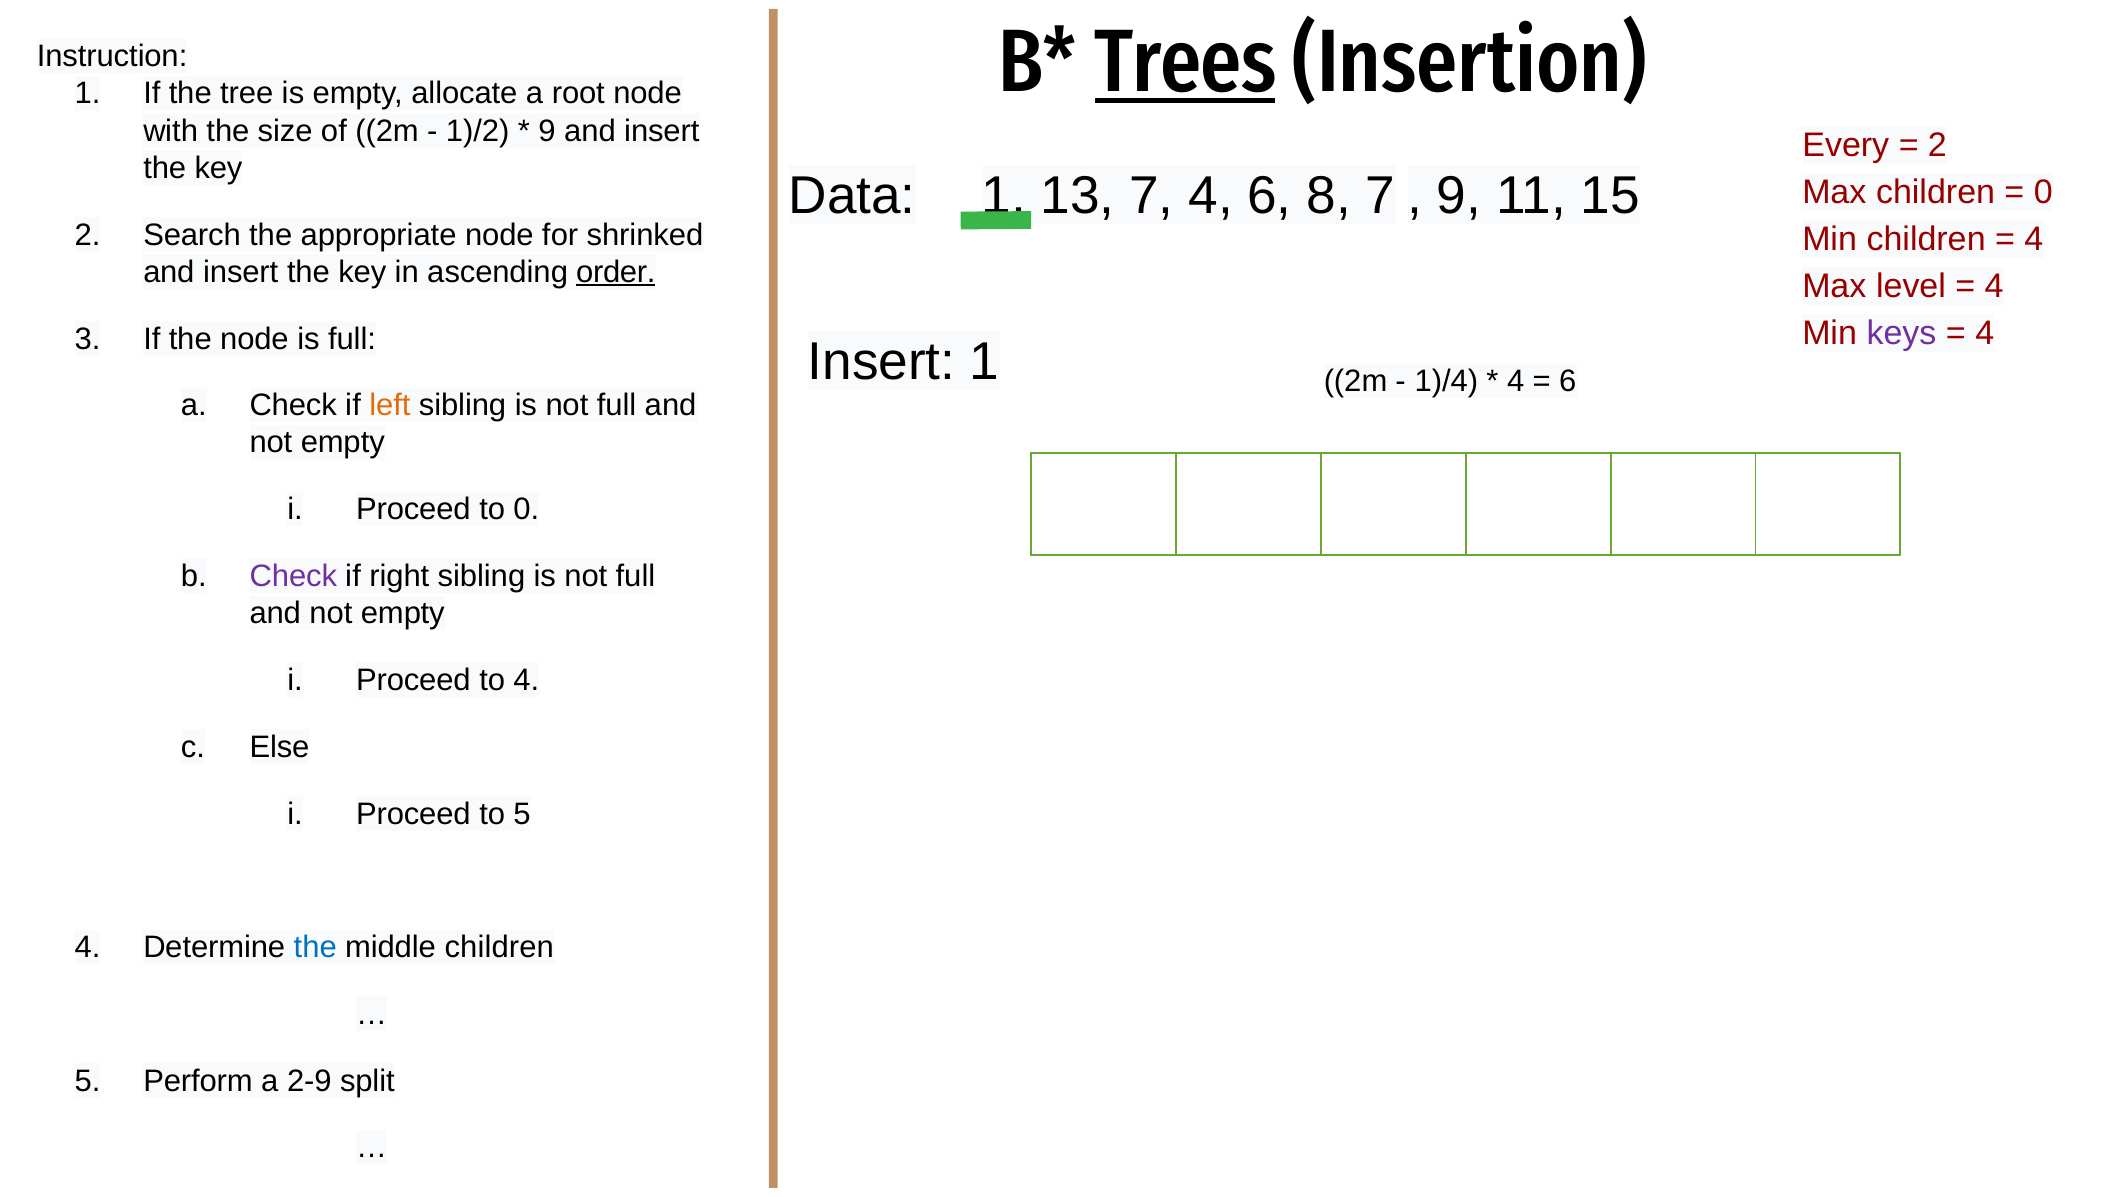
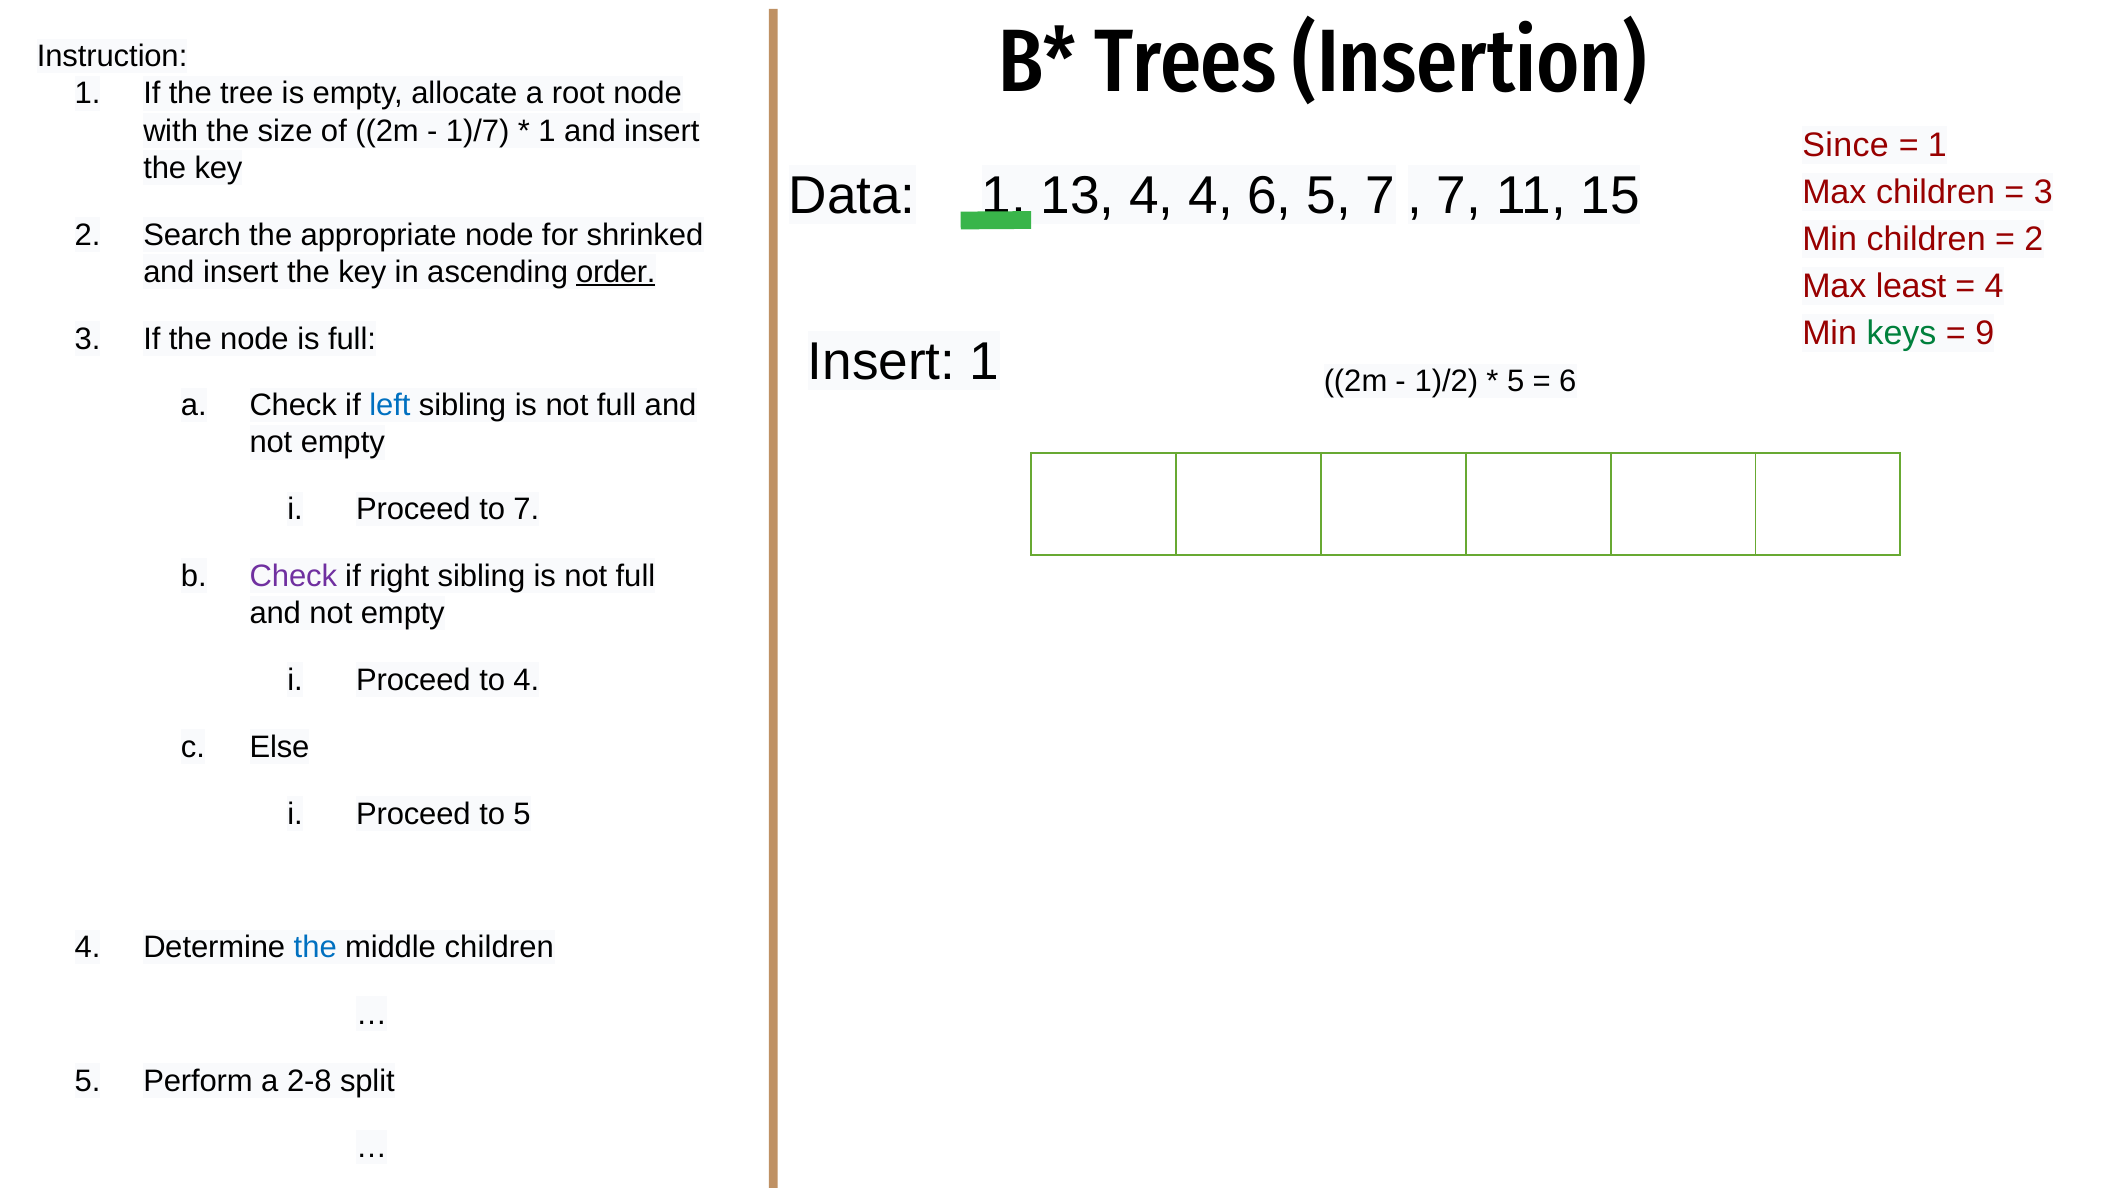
Trees underline: present -> none (1185, 62)
1)/2: 1)/2 -> 1)/7 (478, 131)
9: 9 -> 1 (547, 131)
Every: Every -> Since (1846, 146)
2: 2 -> 1 (1937, 146)
13 7: 7 -> 4 (1152, 196)
6 8: 8 -> 5 (1329, 196)
7 9: 9 -> 7 (1459, 196)
0: 0 -> 3 (2043, 193)
4: 4 -> 2 (2034, 239)
level: level -> least (1911, 286)
keys colour: purple -> green (1901, 333)
4: 4 -> 9 (1985, 333)
1)/4: 1)/4 -> 1)/2 (1446, 382)
4: 4 -> 5 (1516, 382)
left colour: orange -> blue (390, 406)
to 0: 0 -> 7 (526, 510)
2-9: 2-9 -> 2-8 (309, 1081)
